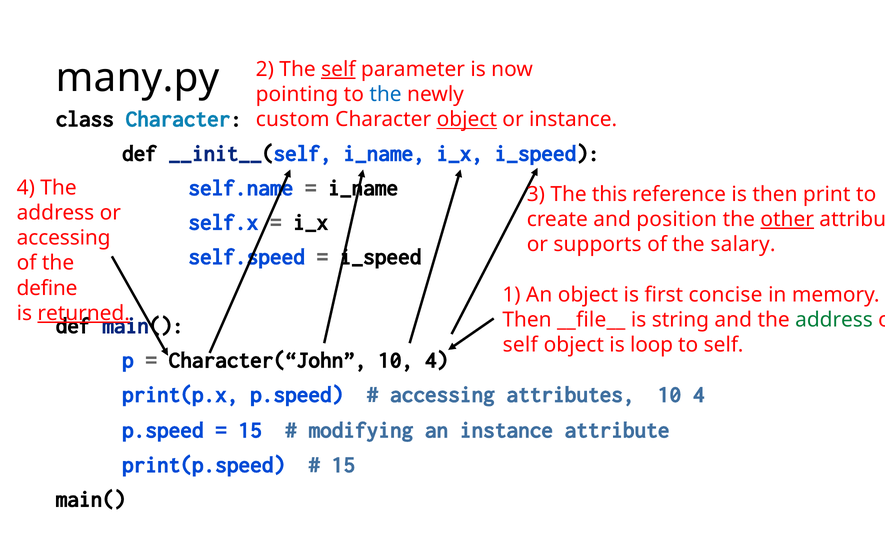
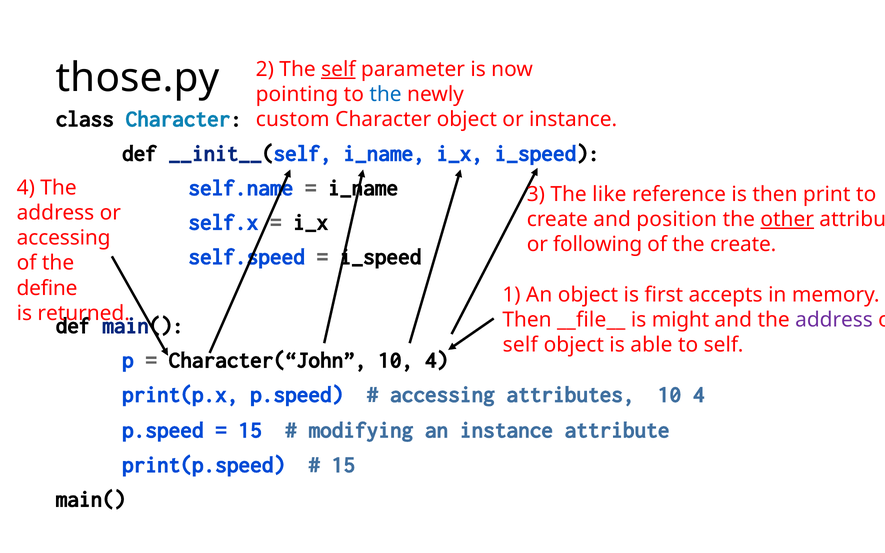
many.py: many.py -> those.py (138, 78)
object underline: present -> none (467, 120)
this: this -> like (609, 194)
supports: supports -> following (598, 244)
the salary: salary -> create (743, 244)
concise: concise -> accepts (726, 295)
returned underline: present -> none (84, 313)
string: string -> might (681, 320)
address colour: green -> purple (834, 320)
loop: loop -> able (651, 345)
